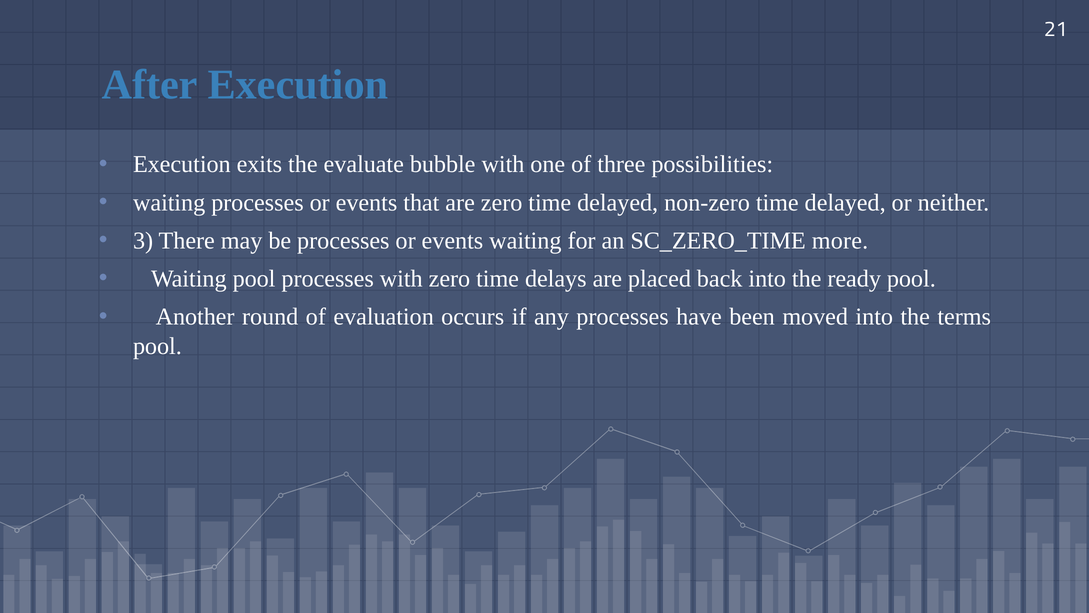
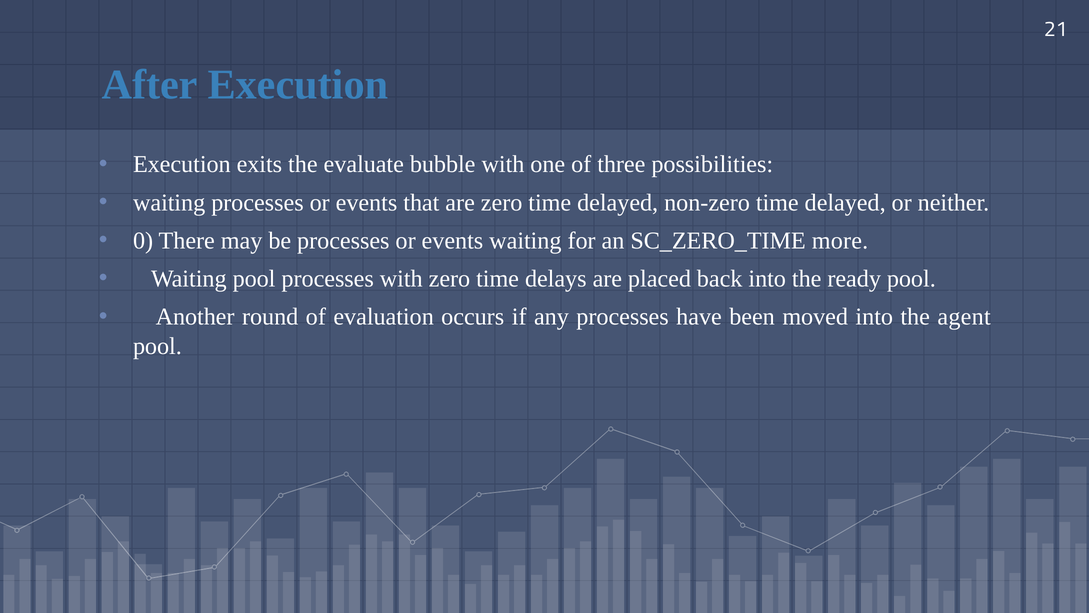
3: 3 -> 0 (143, 241)
terms: terms -> agent (964, 317)
